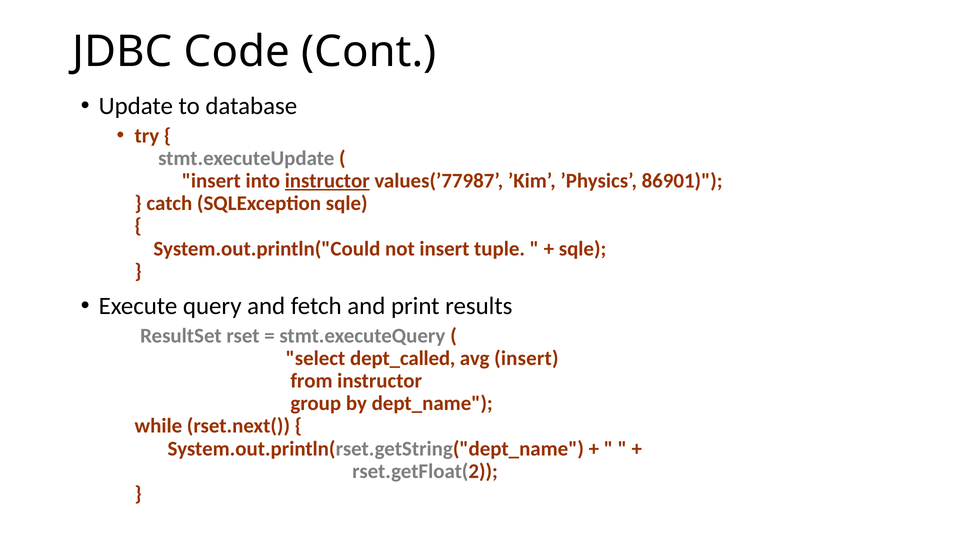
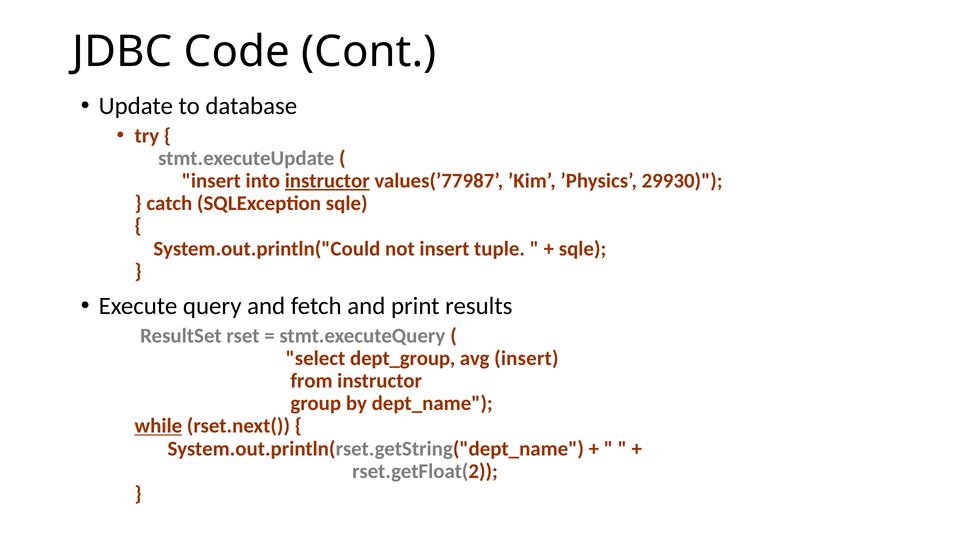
86901: 86901 -> 29930 (682, 181)
dept_called: dept_called -> dept_group (403, 358)
while underline: none -> present (158, 426)
